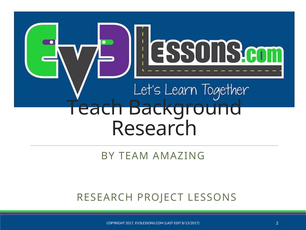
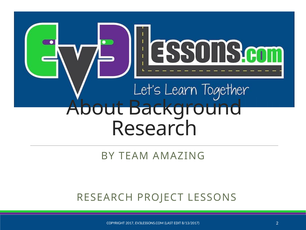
Teach: Teach -> About (95, 108)
